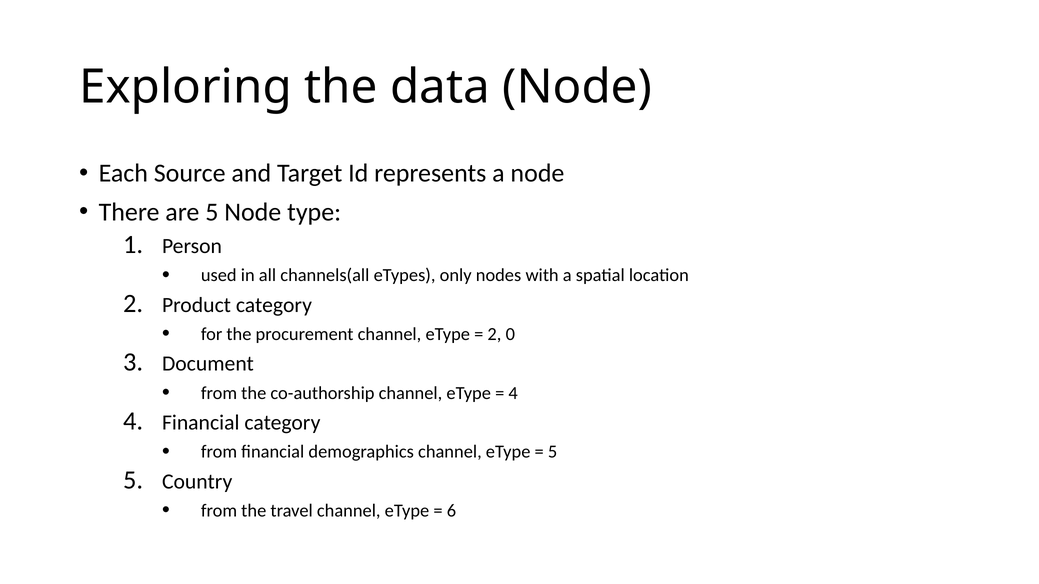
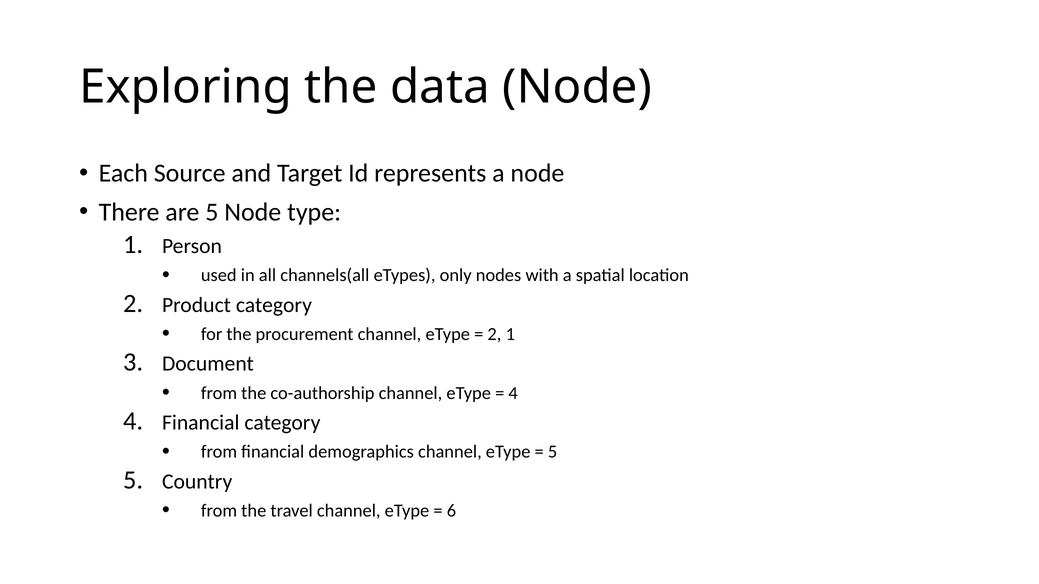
2 0: 0 -> 1 (510, 334)
